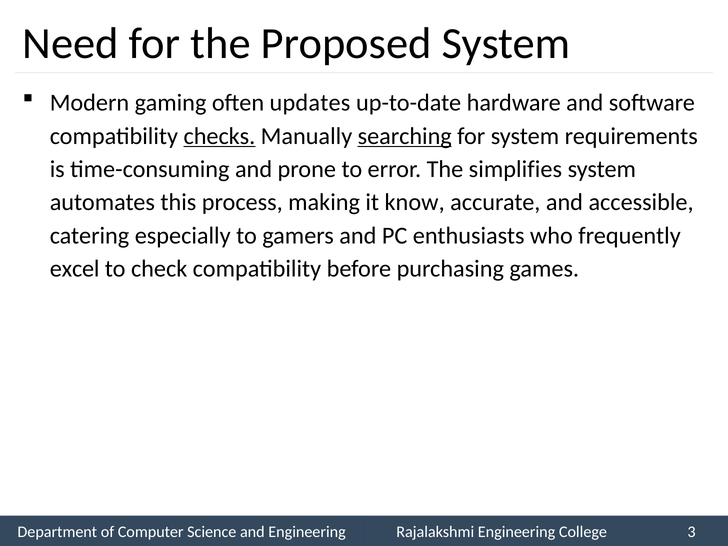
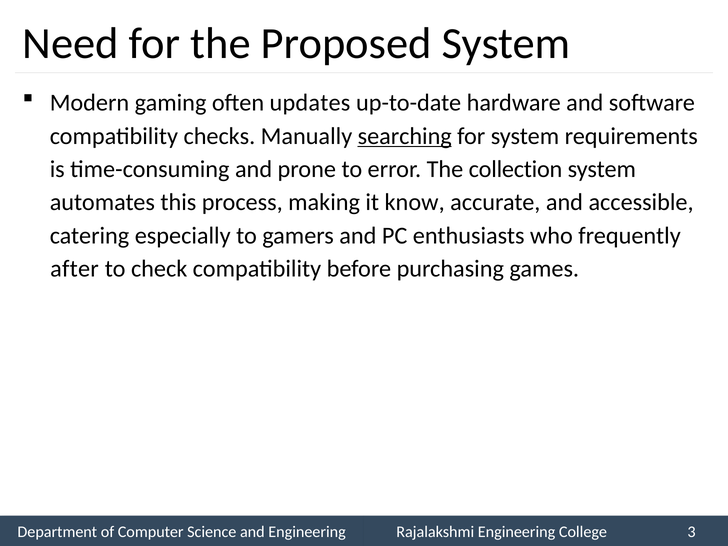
checks underline: present -> none (219, 136)
simplifies: simplifies -> collection (516, 169)
excel: excel -> after (74, 269)
